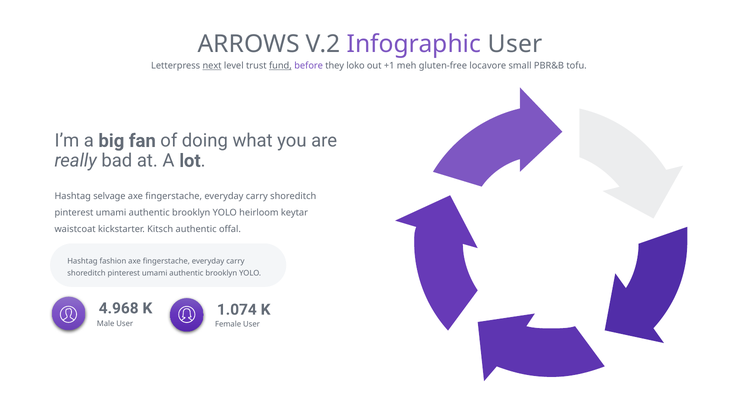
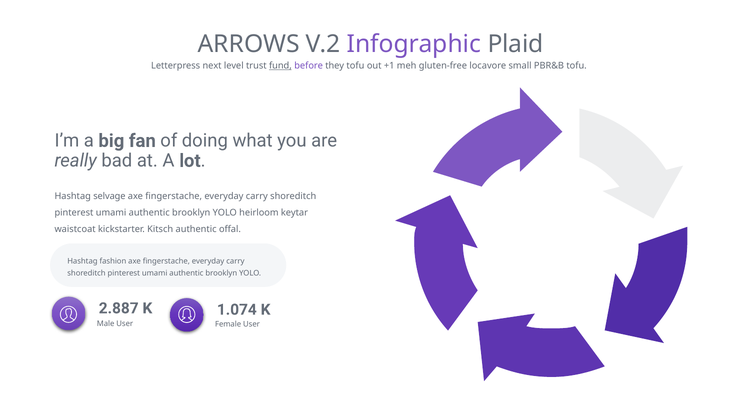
Infographic User: User -> Plaid (515, 44)
next underline: present -> none (212, 66)
they loko: loko -> tofu (355, 66)
4.968: 4.968 -> 2.887 (119, 308)
